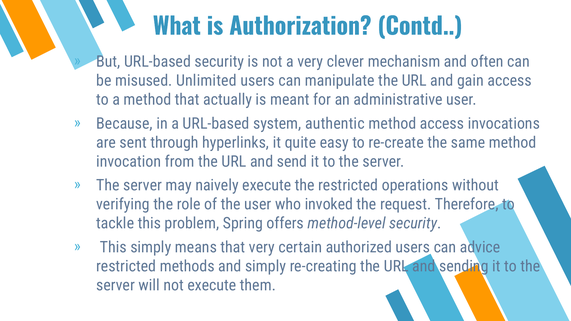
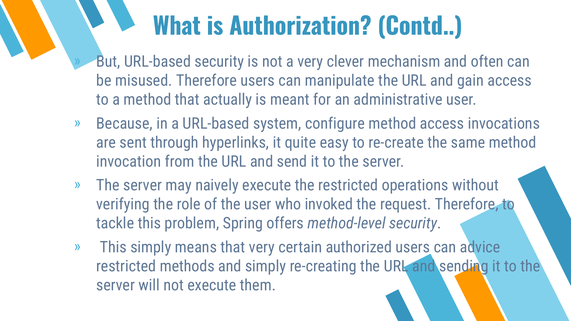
misused Unlimited: Unlimited -> Therefore (206, 81)
authentic: authentic -> configure (335, 124)
